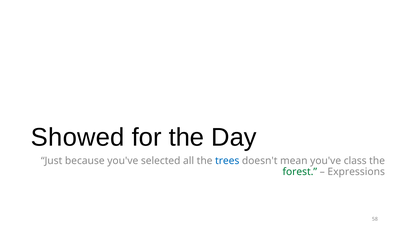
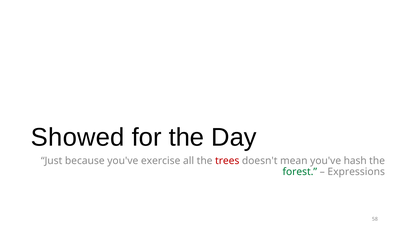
selected: selected -> exercise (161, 161)
trees colour: blue -> red (227, 161)
class: class -> hash (355, 161)
